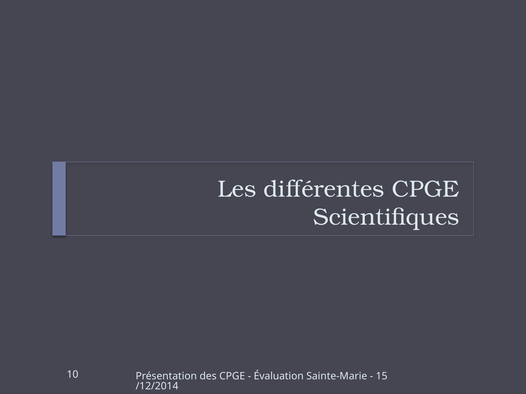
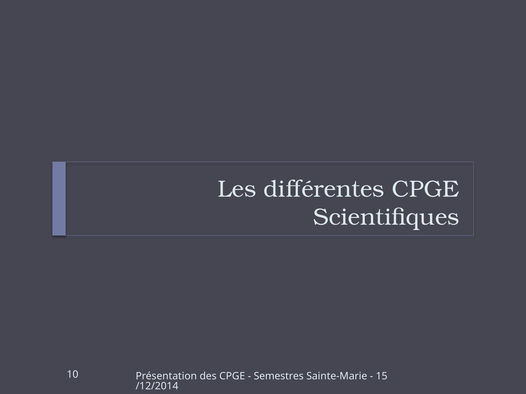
Évaluation: Évaluation -> Semestres (279, 377)
